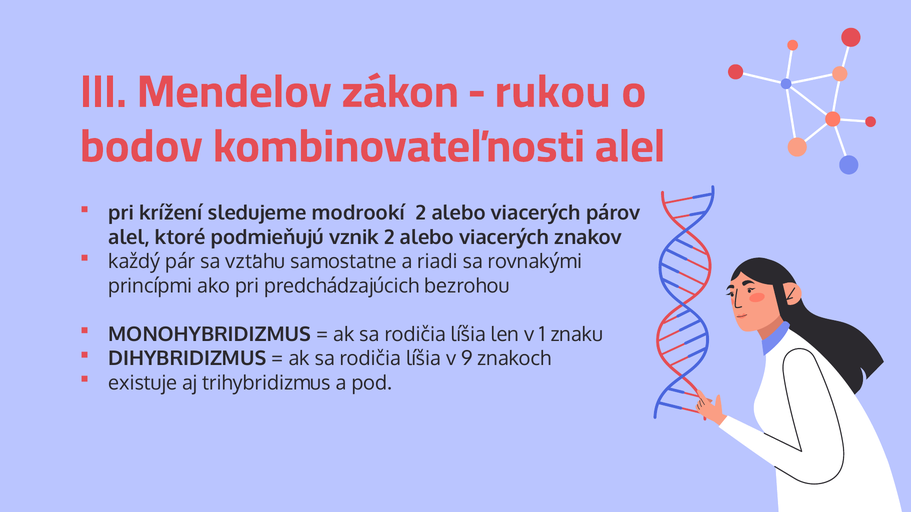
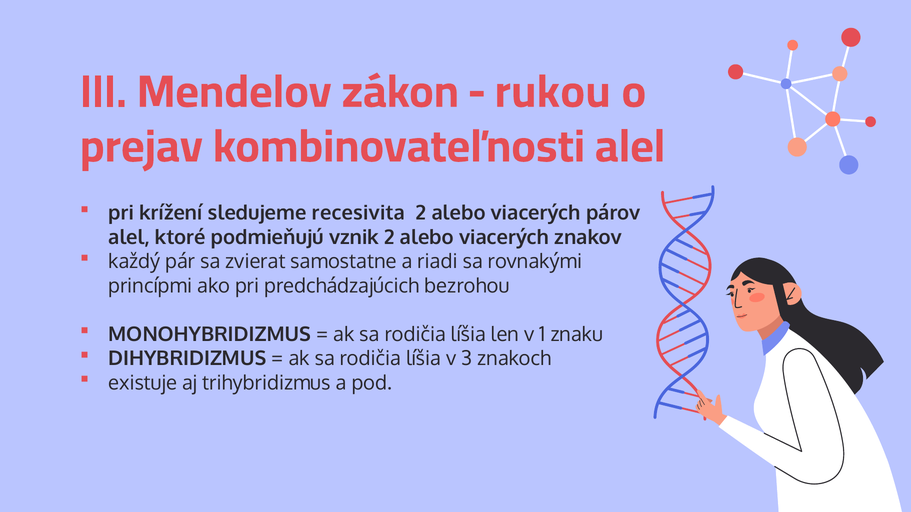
bodov: bodov -> prejav (141, 147)
modrookí: modrookí -> recesivita (359, 213)
vzťahu: vzťahu -> zvierat (255, 262)
9: 9 -> 3 (467, 359)
